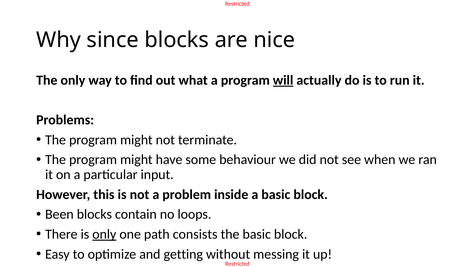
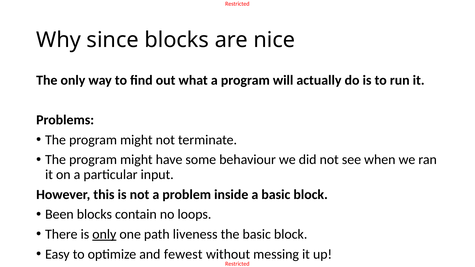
will underline: present -> none (283, 80)
consists: consists -> liveness (195, 234)
getting: getting -> fewest (183, 254)
